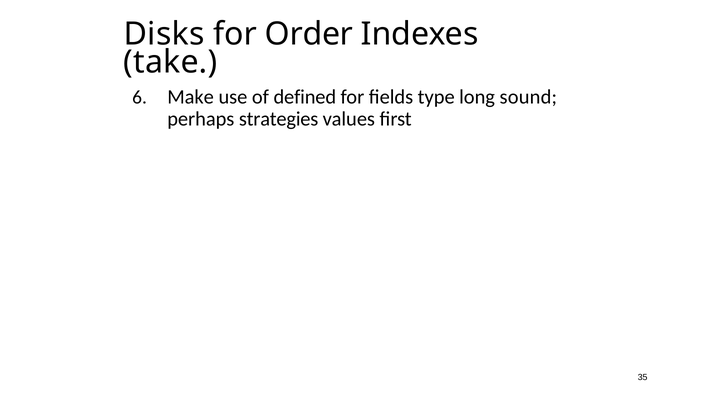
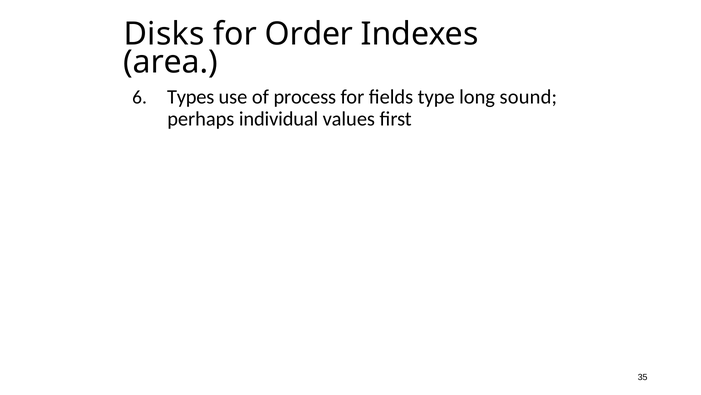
take: take -> area (171, 62)
Make: Make -> Types (191, 97)
defined: defined -> process (305, 97)
strategies: strategies -> individual (279, 119)
